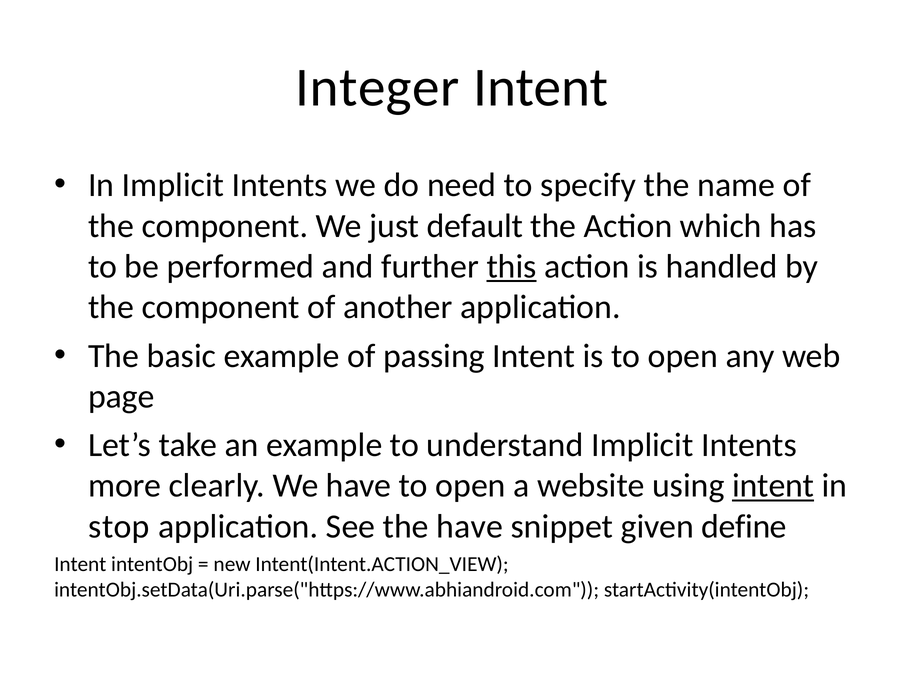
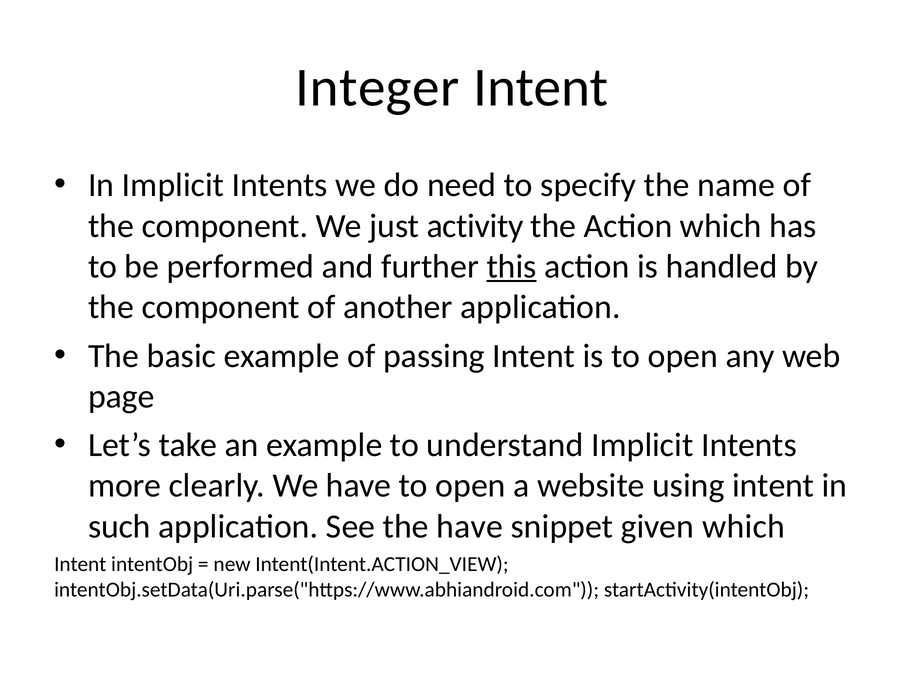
default: default -> activity (475, 226)
intent underline: present -> none (773, 486)
stop: stop -> such (119, 527)
given define: define -> which (744, 527)
